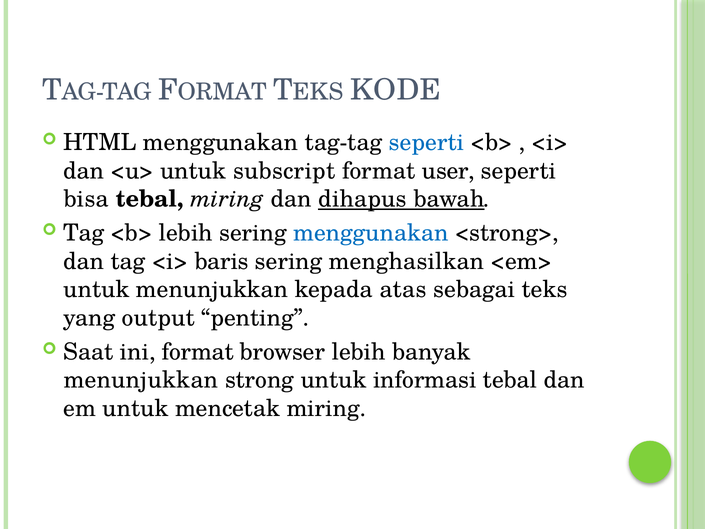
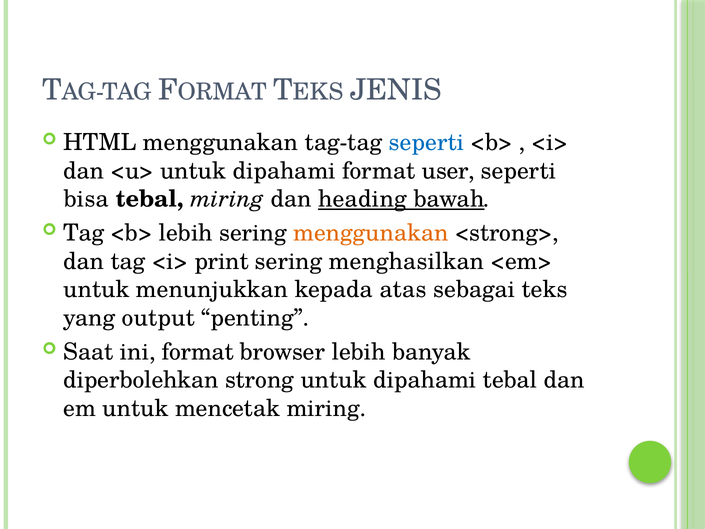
KODE: KODE -> JENIS (396, 90)
<u> untuk subscript: subscript -> dipahami (284, 171)
dihapus: dihapus -> heading (363, 199)
menggunakan colour: blue -> orange (371, 233)
baris: baris -> print (222, 261)
menunjukkan: menunjukkan -> diperbolehkan (141, 380)
strong untuk informasi: informasi -> dipahami (425, 380)
